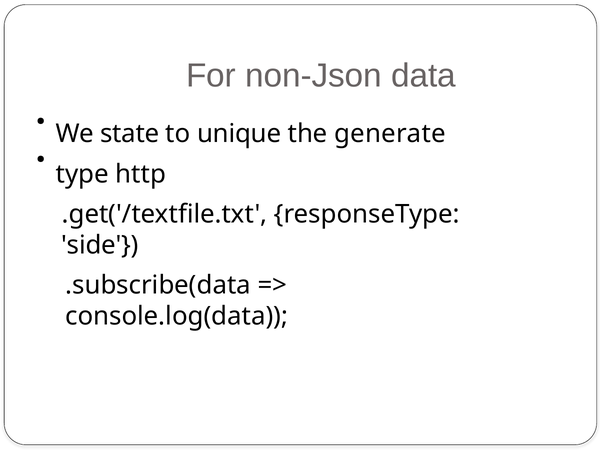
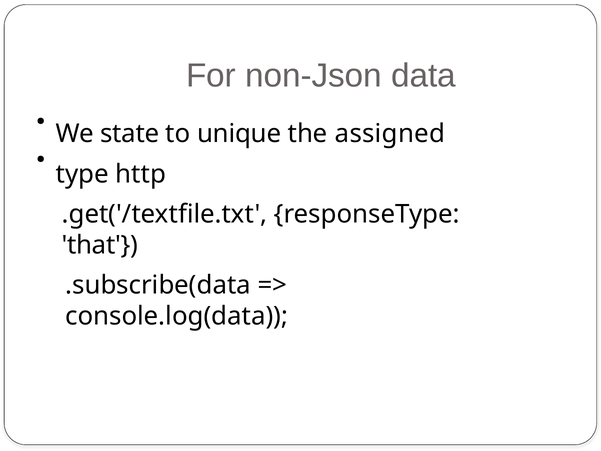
generate: generate -> assigned (390, 134)
side: side -> that (100, 245)
